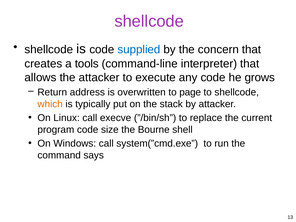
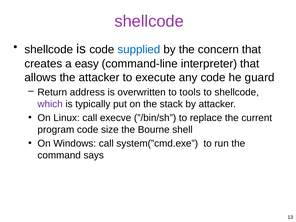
tools: tools -> easy (87, 64)
grows: grows -> guard (260, 77)
page: page -> tools (190, 92)
which colour: orange -> purple (50, 104)
